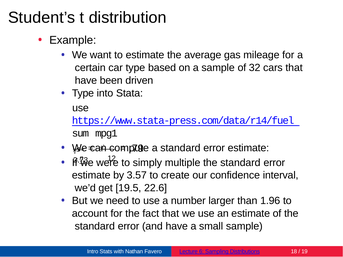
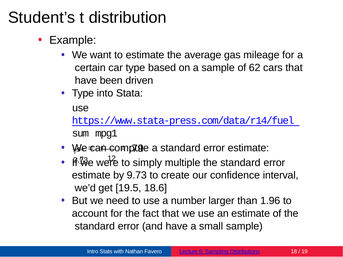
32: 32 -> 62 (255, 68)
3.57: 3.57 -> 9.73 (137, 176)
22.6: 22.6 -> 18.6 (156, 188)
